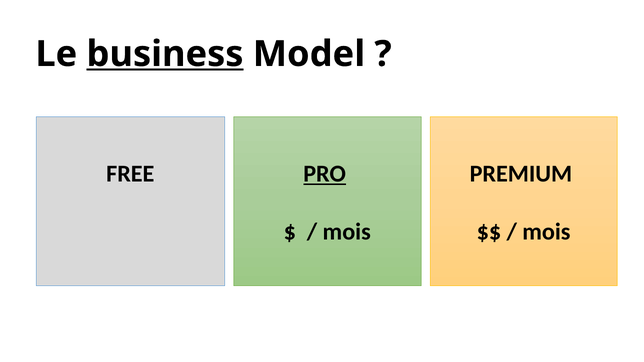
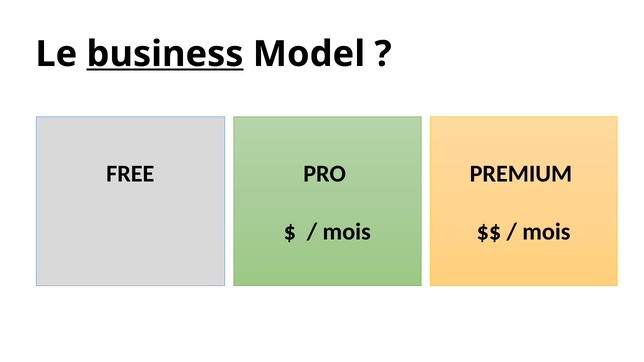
PRO underline: present -> none (325, 174)
